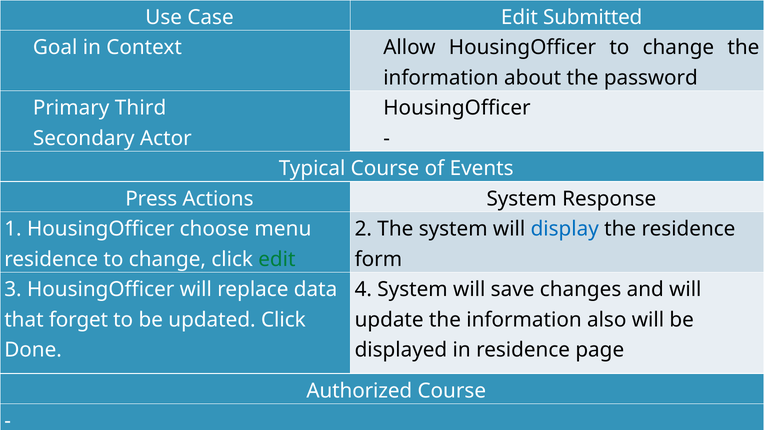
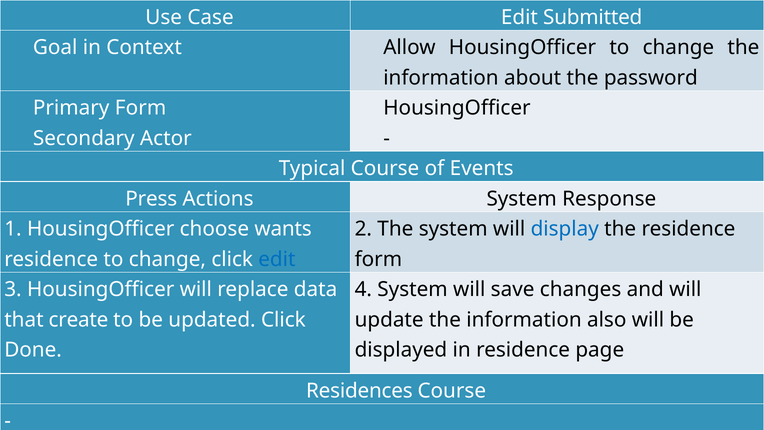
Primary Third: Third -> Form (141, 108)
menu: menu -> wants (283, 229)
edit colour: green -> blue (277, 259)
forget: forget -> create (78, 320)
Authorized: Authorized -> Residences (359, 391)
